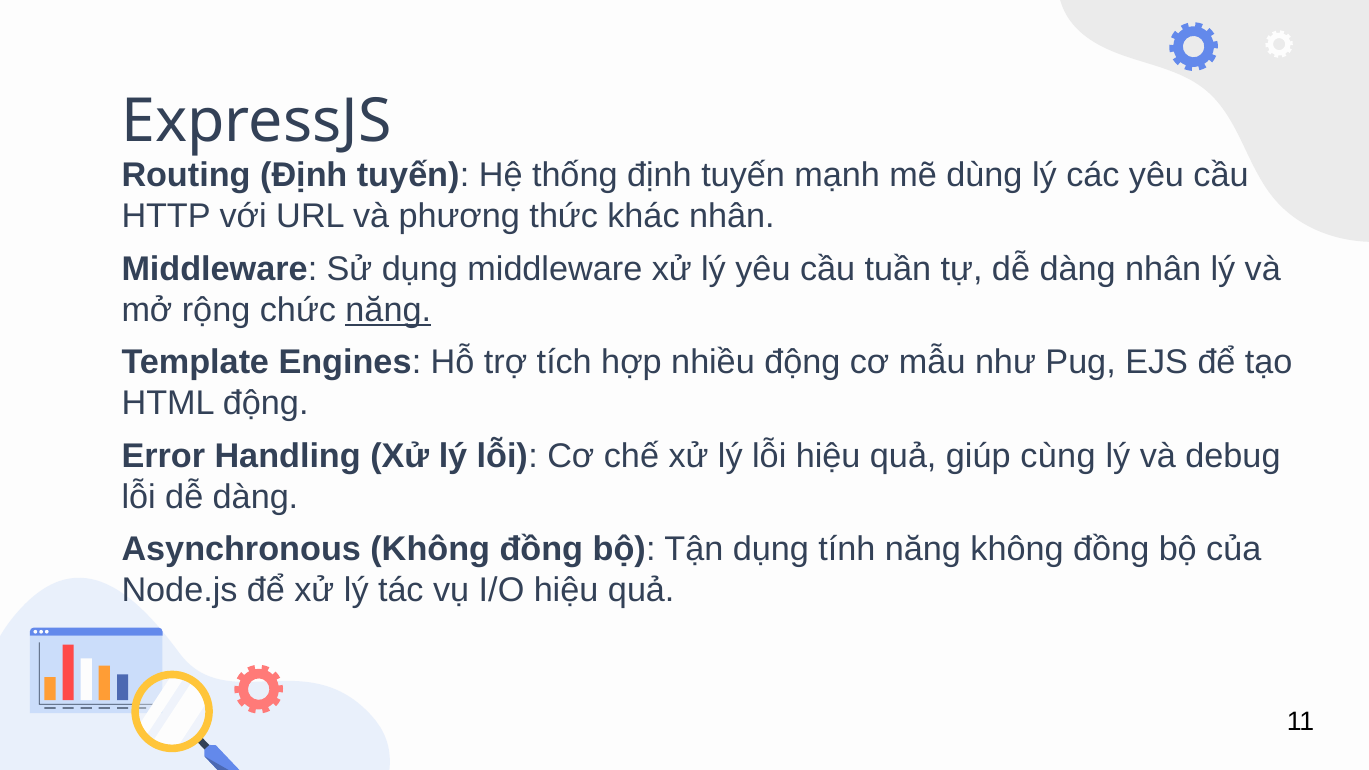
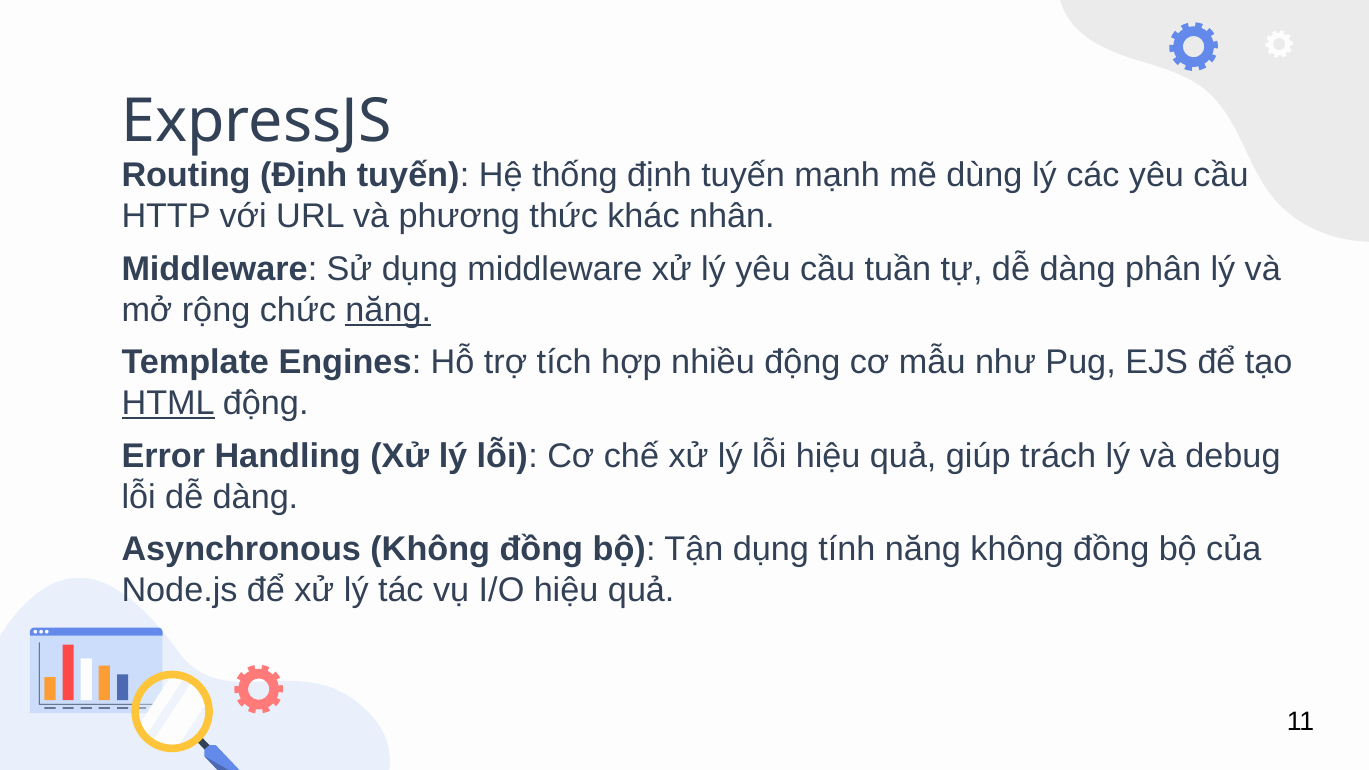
dàng nhân: nhân -> phân (1163, 269)
HTML underline: none -> present (168, 403)
cùng: cùng -> trách (1058, 456)
